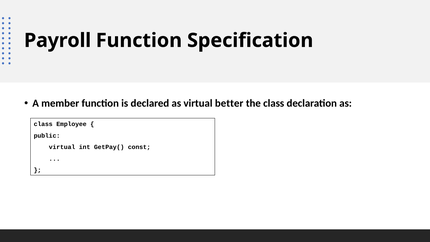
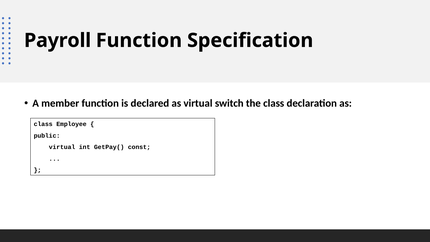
better: better -> switch (229, 103)
